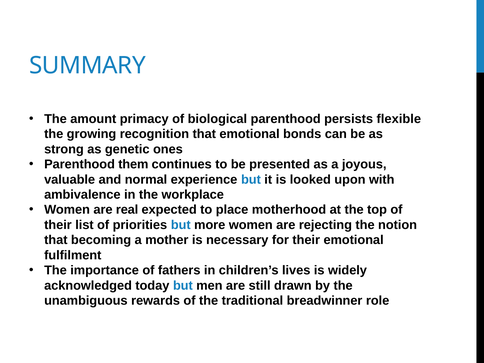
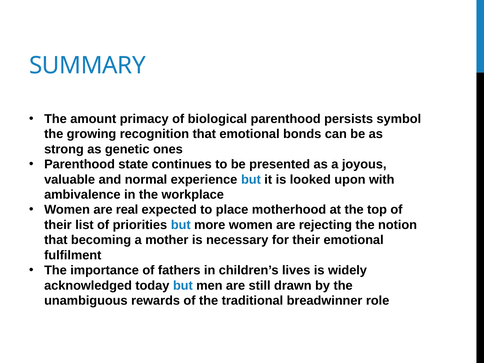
flexible: flexible -> symbol (399, 119)
them: them -> state (133, 164)
